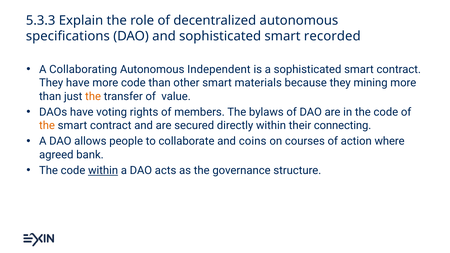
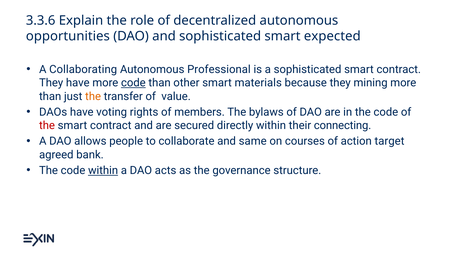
5.3.3: 5.3.3 -> 3.3.6 (41, 21)
specifications: specifications -> opportunities (68, 36)
recorded: recorded -> expected (332, 36)
Independent: Independent -> Professional (219, 69)
code underline: none -> present (133, 83)
the colour: orange -> red (47, 126)
coins: coins -> same (253, 141)
where: where -> target (389, 141)
